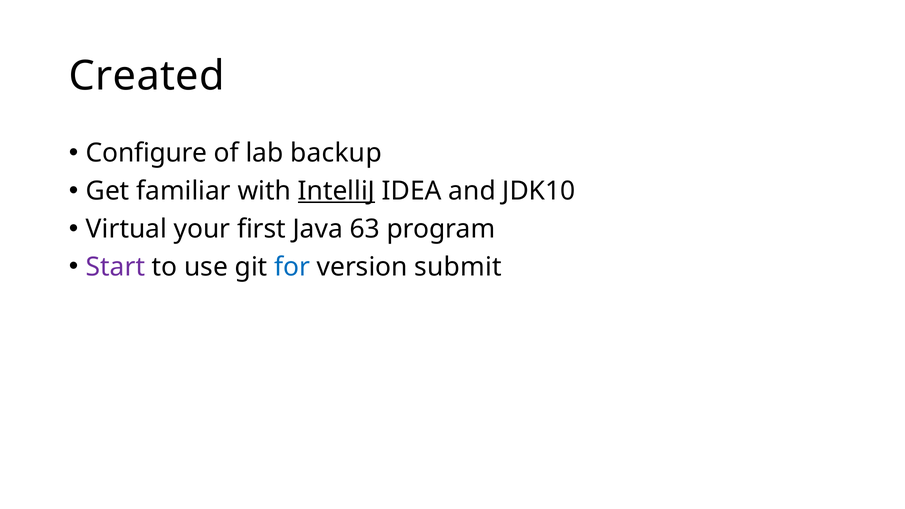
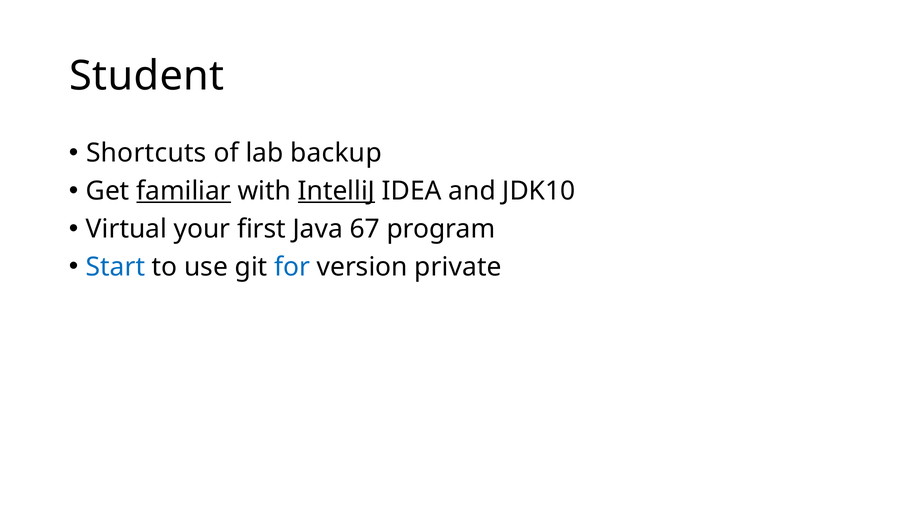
Created: Created -> Student (147, 76)
Configure: Configure -> Shortcuts (146, 153)
familiar underline: none -> present (184, 191)
63: 63 -> 67 (365, 229)
Start colour: purple -> blue (116, 267)
submit: submit -> private (458, 267)
